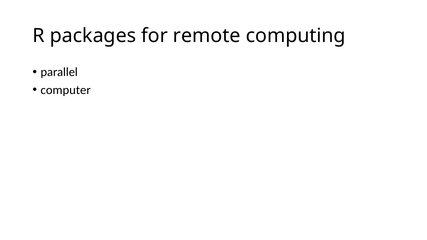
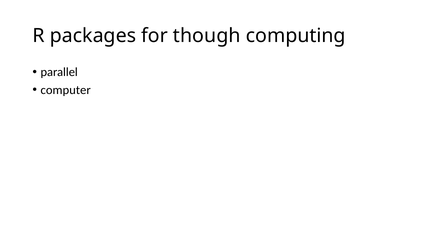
remote: remote -> though (207, 36)
